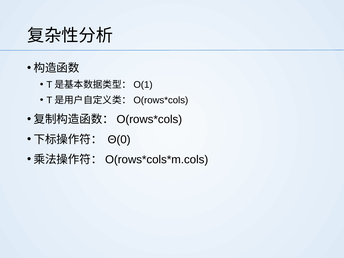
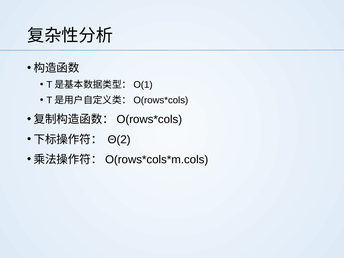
Θ(0: Θ(0 -> Θ(2 (119, 140)
